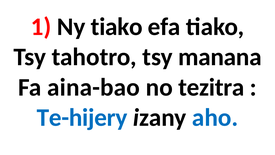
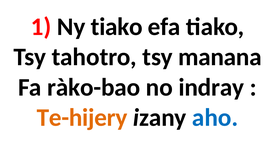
aina-bao: aina-bao -> ràko-bao (94, 87)
tezitra: tezitra -> indray (211, 87)
Te-hijery colour: blue -> orange (82, 117)
